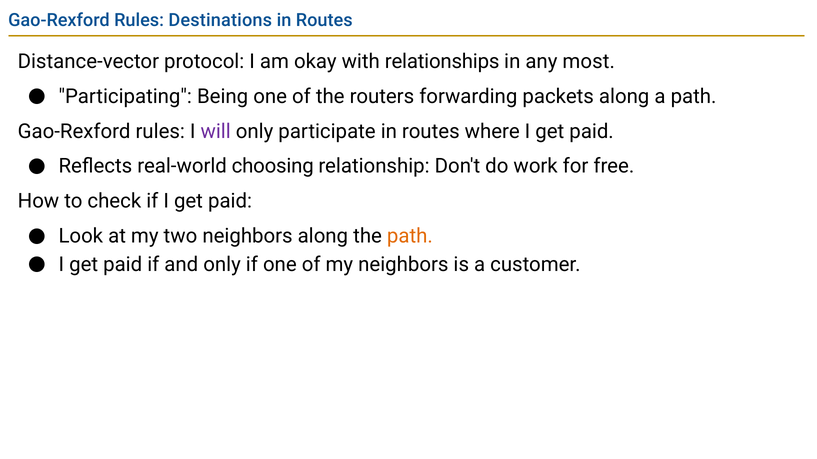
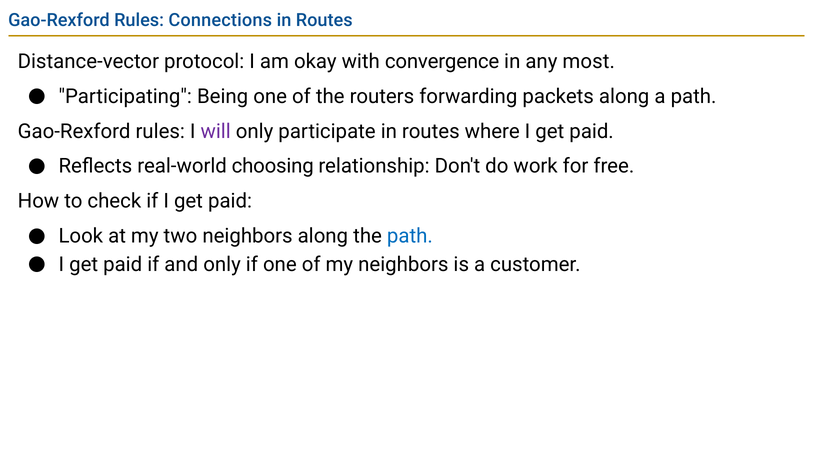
Destinations: Destinations -> Connections (220, 20)
relationships: relationships -> convergence (442, 61)
path colour: orange -> blue (410, 236)
